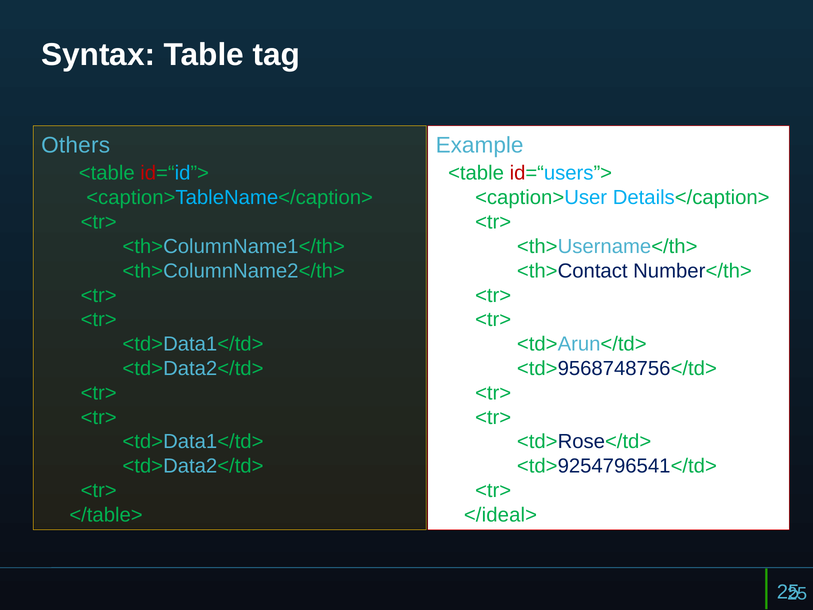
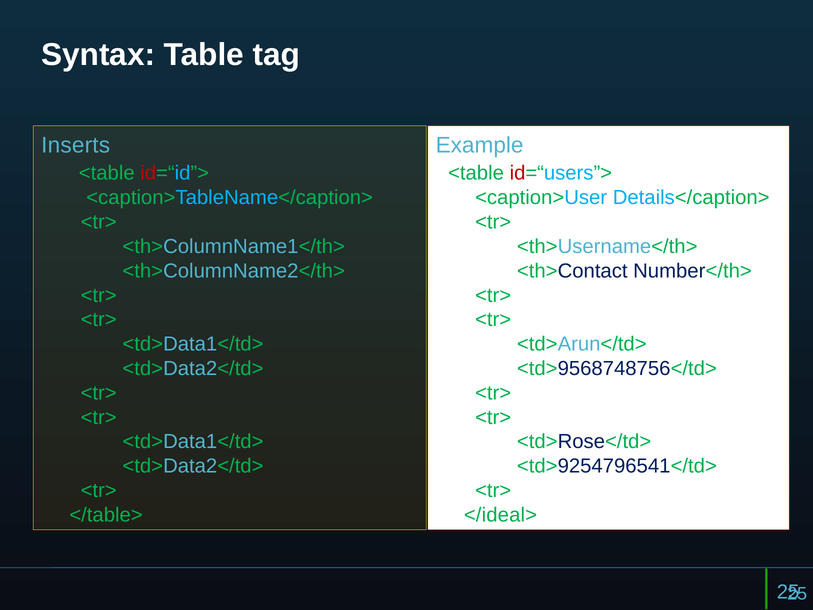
Others: Others -> Inserts (76, 145)
